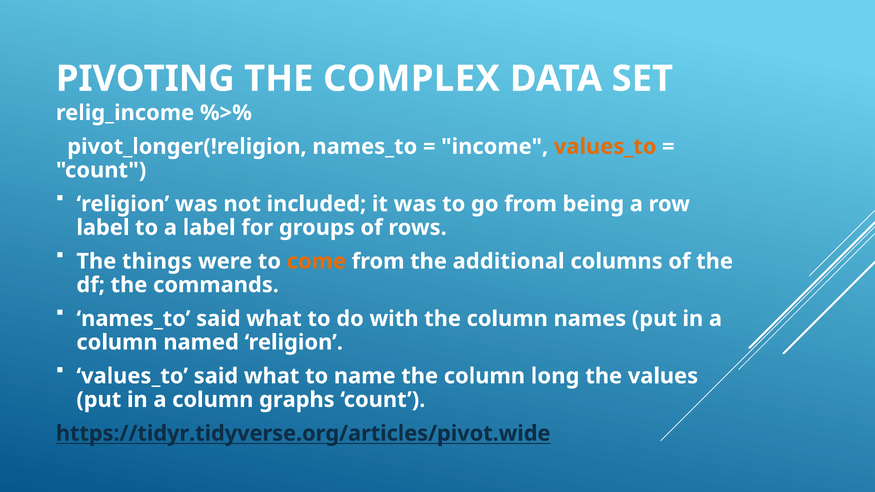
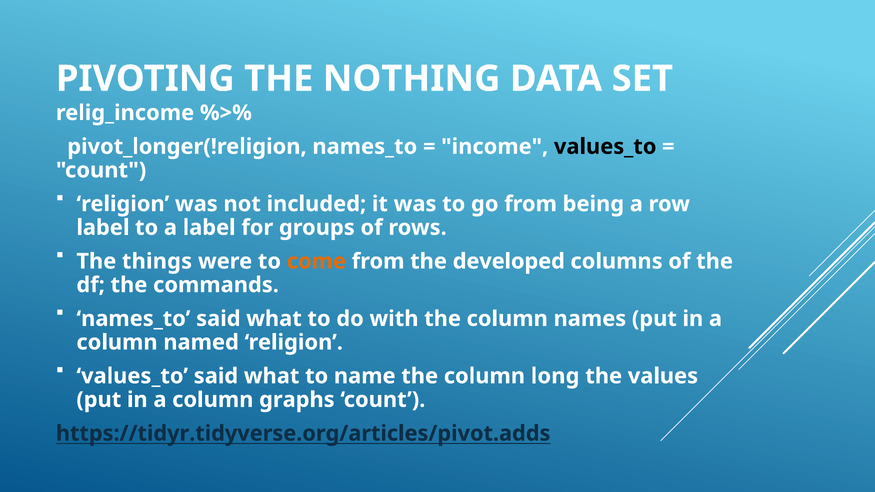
COMPLEX: COMPLEX -> NOTHING (412, 79)
values_to colour: orange -> black (605, 147)
additional: additional -> developed (509, 261)
https://tidyr.tidyverse.org/articles/pivot.wide: https://tidyr.tidyverse.org/articles/pivot.wide -> https://tidyr.tidyverse.org/articles/pivot.adds (303, 434)
